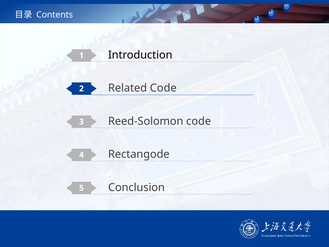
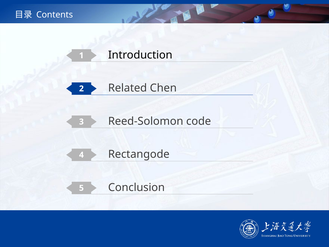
Related Code: Code -> Chen (163, 88)
